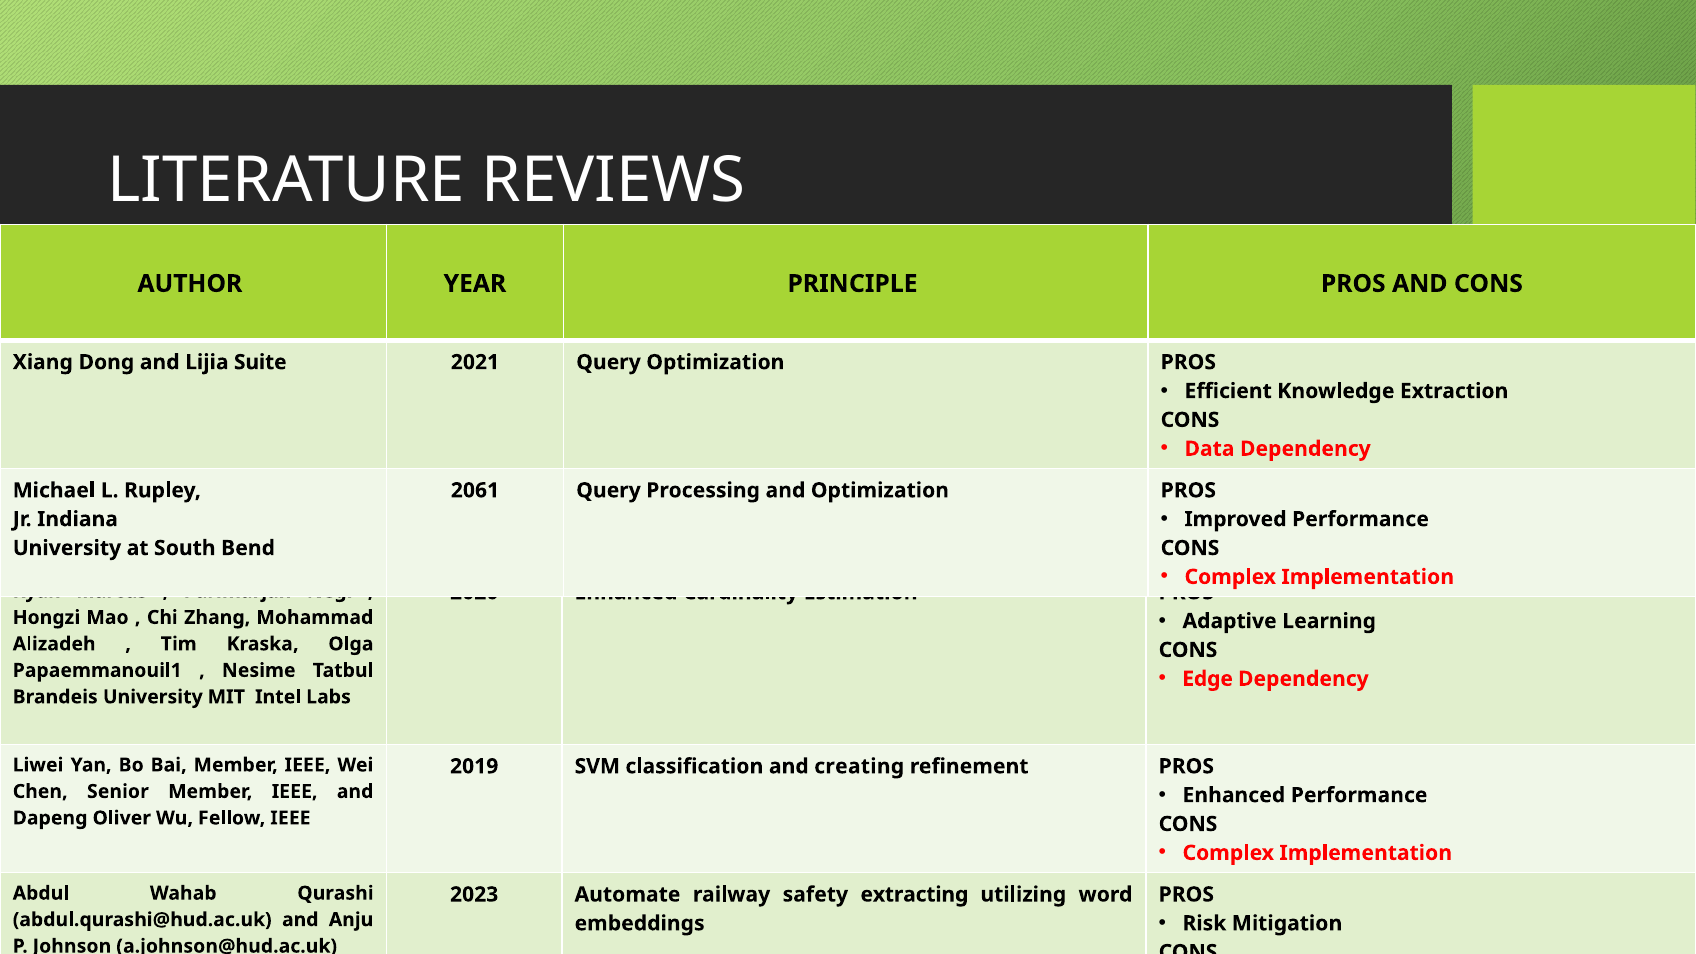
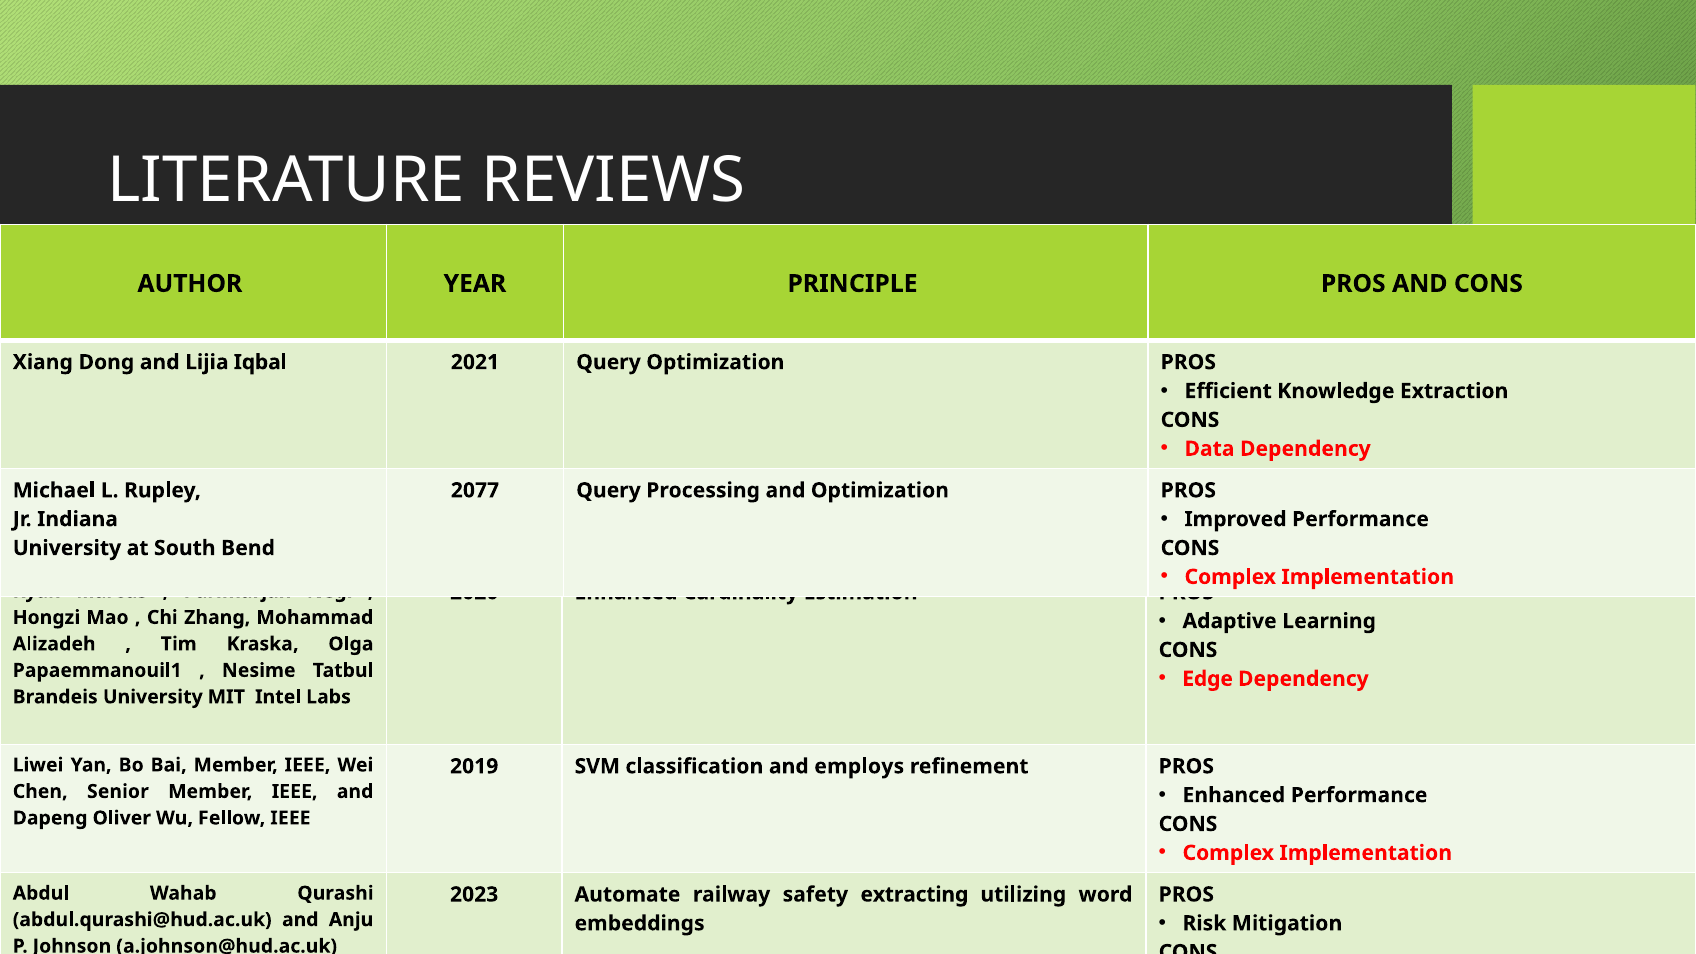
Suite: Suite -> Iqbal (260, 362)
2061: 2061 -> 2077 (475, 490)
creating: creating -> employs (859, 766)
